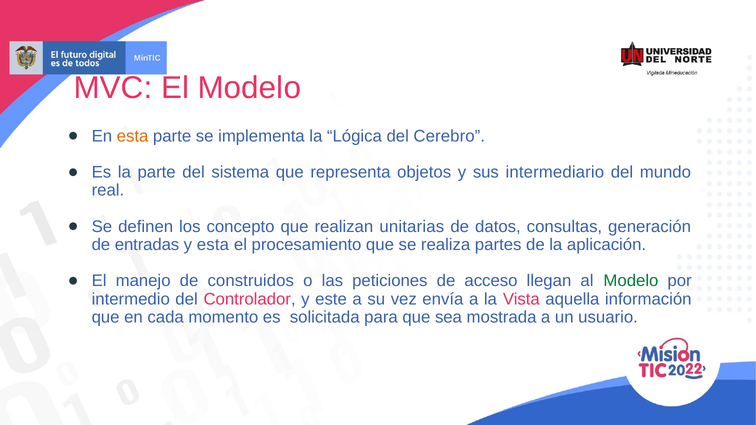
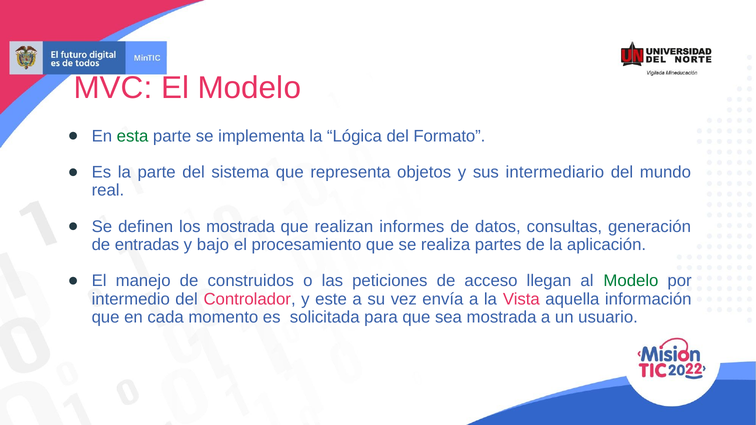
esta colour: orange -> green (133, 136)
Cerebro: Cerebro -> Formato (449, 136)
los concepto: concepto -> mostrada (241, 227)
unitarias: unitarias -> informes (412, 227)
y esta: esta -> bajo (213, 245)
